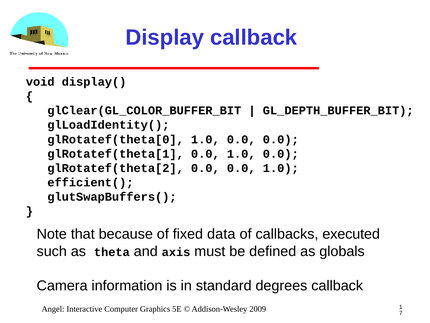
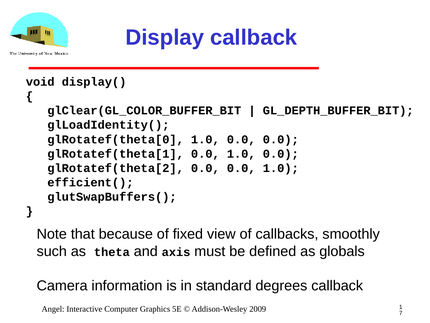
data: data -> view (221, 234)
executed: executed -> smoothly (351, 234)
